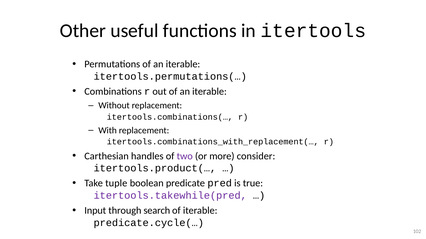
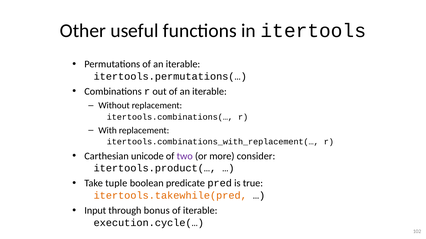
handles: handles -> unicode (147, 156)
itertools.takewhile(pred colour: purple -> orange (170, 196)
search: search -> bonus (157, 211)
predicate.cycle(…: predicate.cycle(… -> execution.cycle(… (149, 223)
